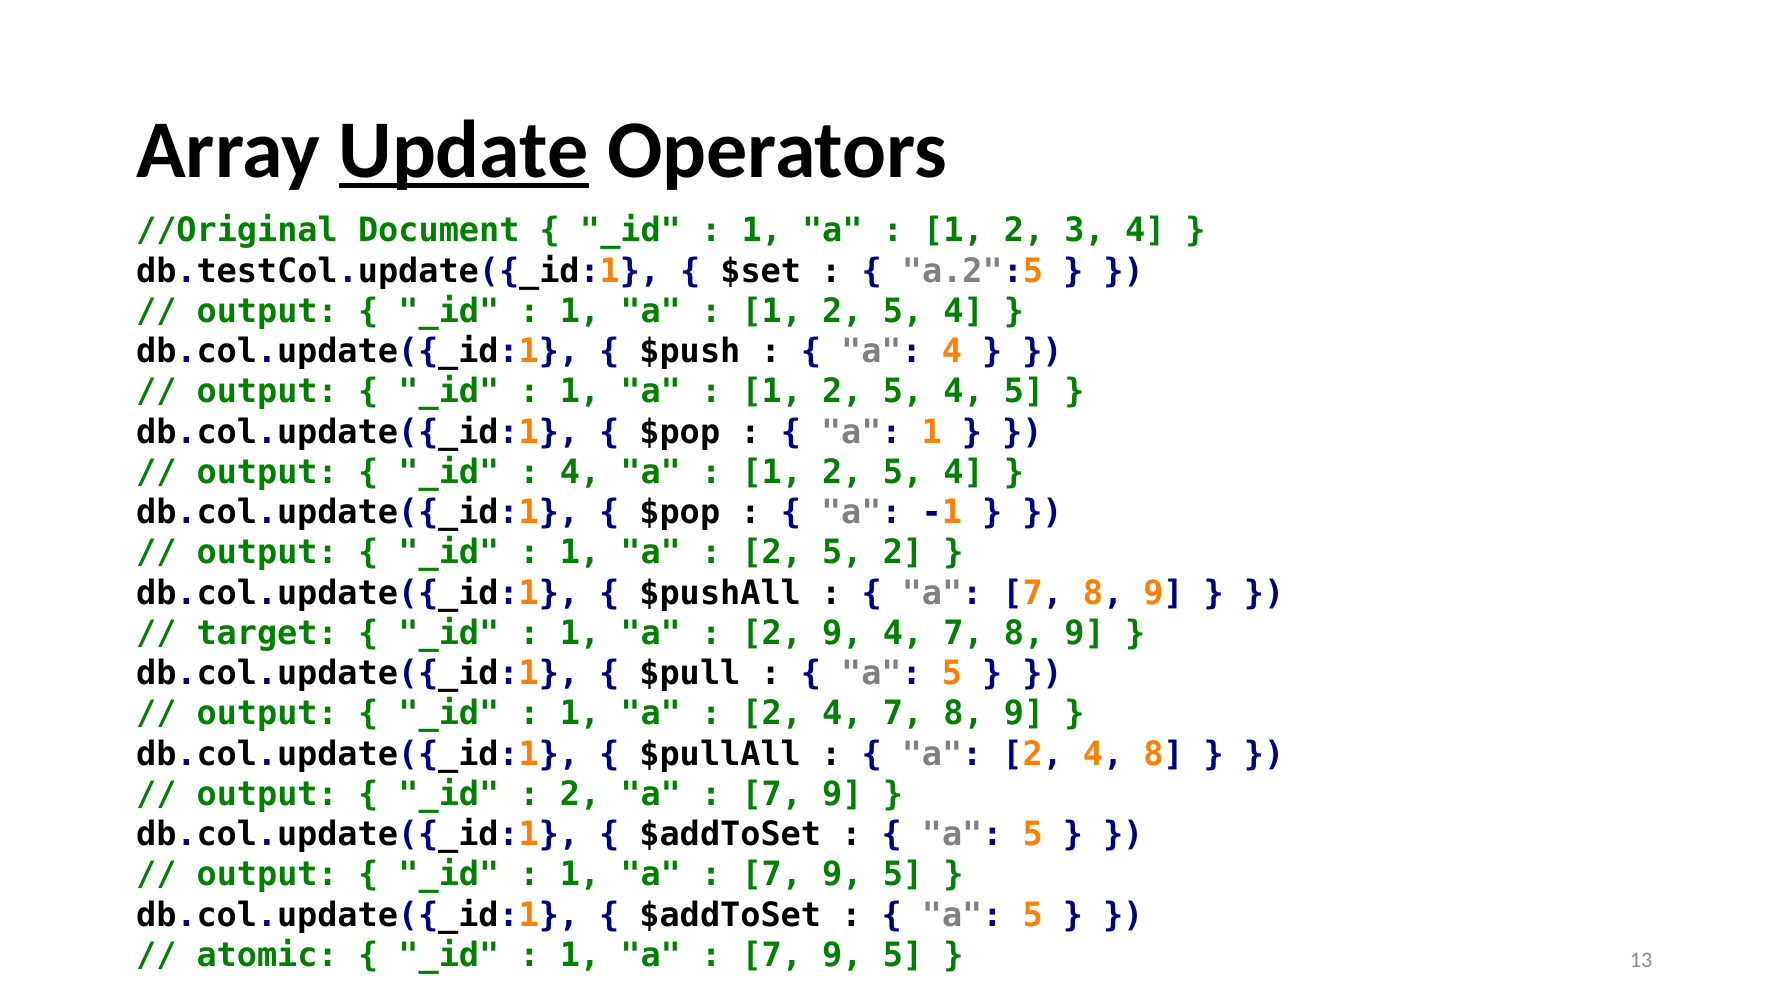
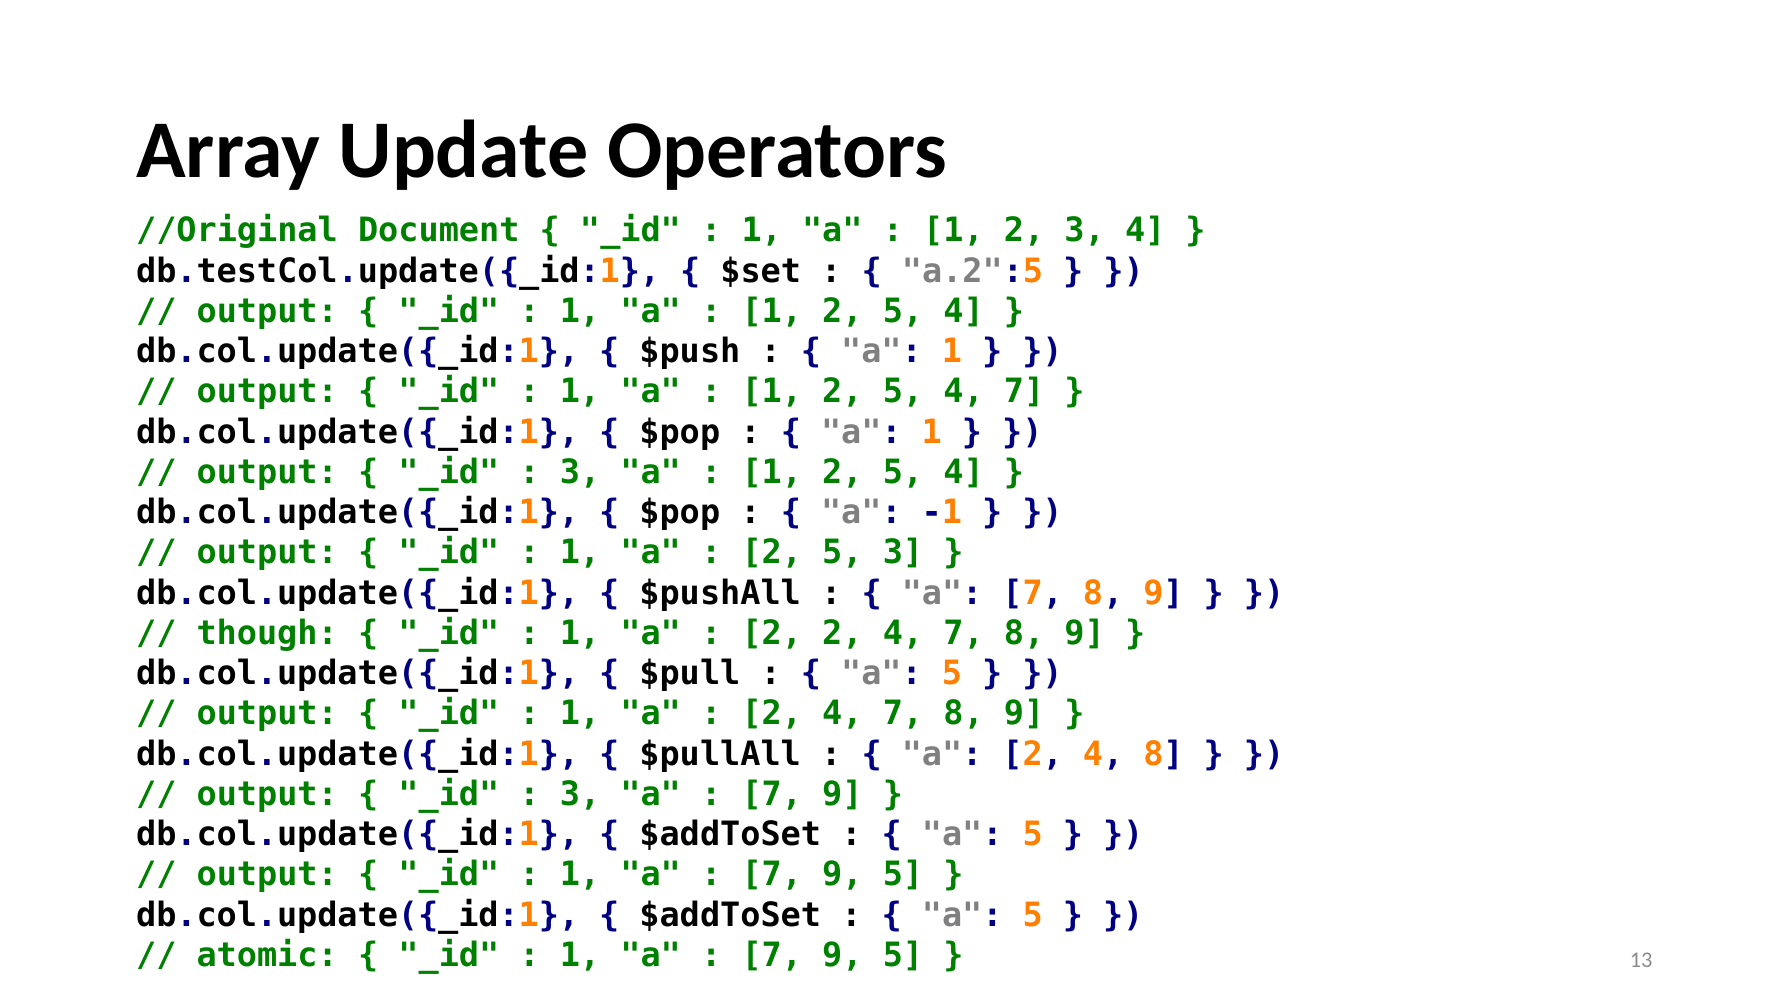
Update underline: present -> none (464, 150)
4: 4 -> 1 (952, 352)
5 4 5: 5 -> 7 (1024, 392)
4: 4 -> 3 (580, 472)
5 2: 2 -> 3 (903, 553)
target: target -> though (267, 633)
2 9: 9 -> 2 (842, 633)
2: 2 -> 3 (580, 795)
